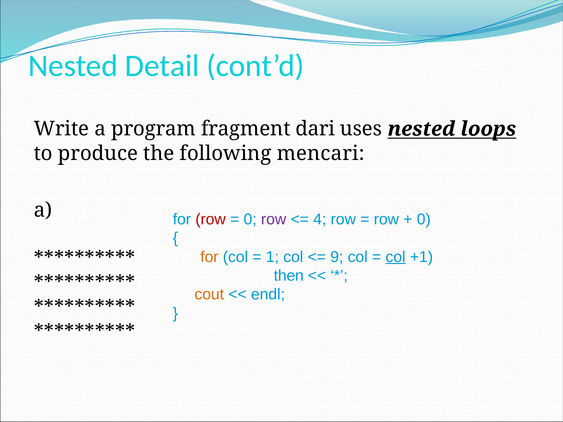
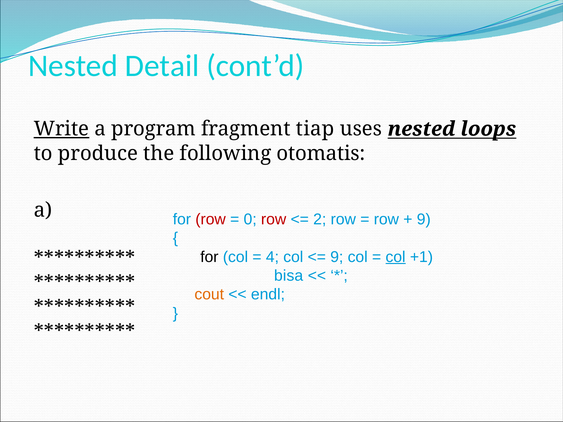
Write underline: none -> present (61, 129)
dari: dari -> tiap (315, 129)
mencari: mencari -> otomatis (321, 153)
row colour: purple -> red (274, 220)
4: 4 -> 2 (320, 220)
0: 0 -> 9 (424, 220)
for colour: orange -> black (209, 257)
1: 1 -> 4 (272, 257)
then: then -> bisa (289, 276)
